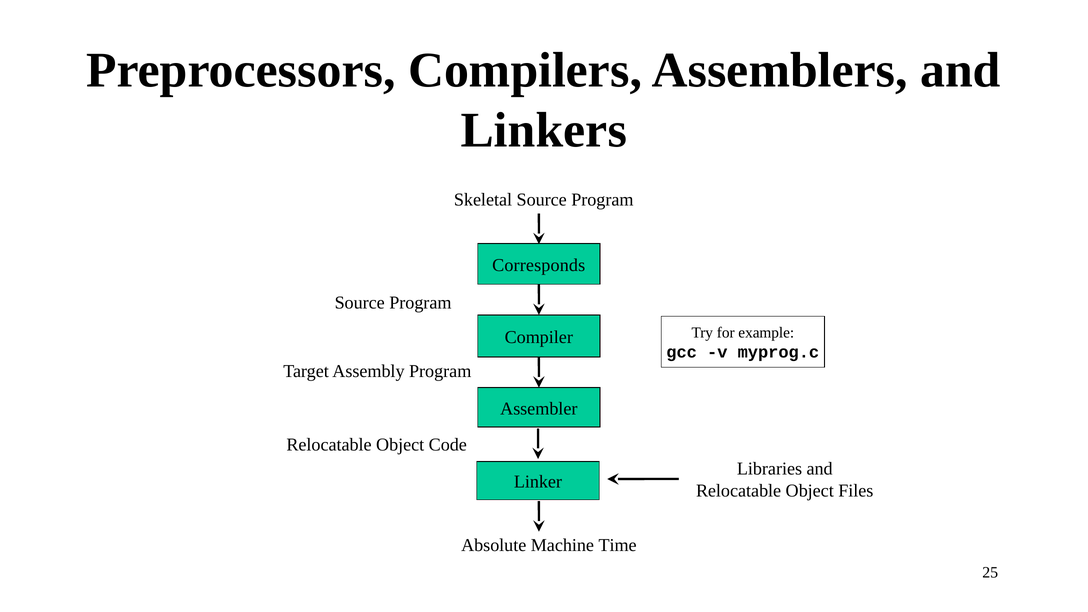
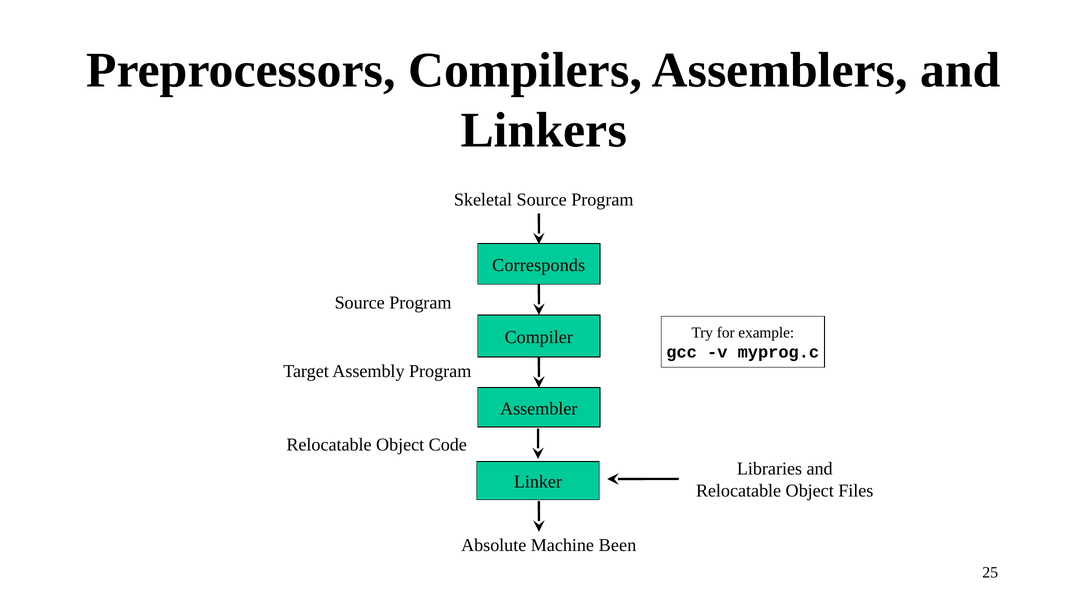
Time: Time -> Been (618, 545)
